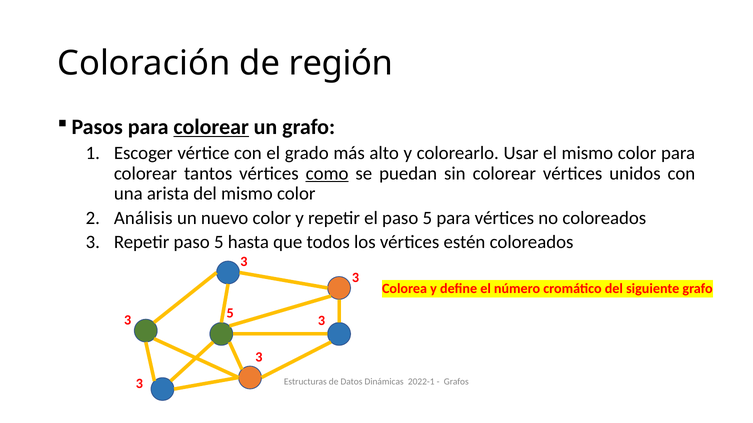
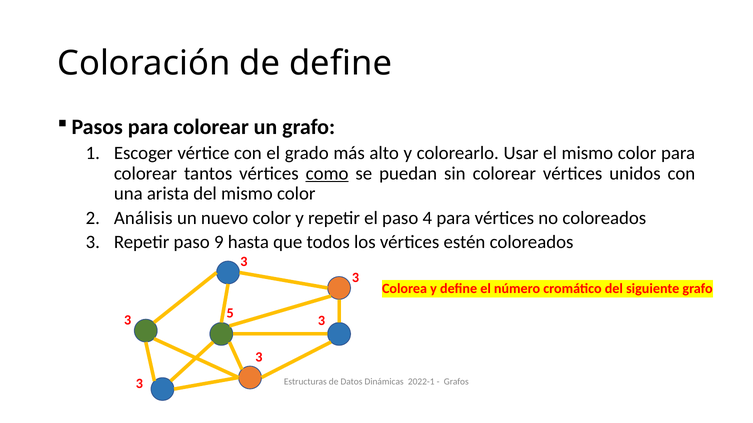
de región: región -> define (341, 63)
colorear underline: present -> none (211, 127)
el paso 5: 5 -> 4 (427, 218)
Repetir paso 5: 5 -> 9 (219, 242)
